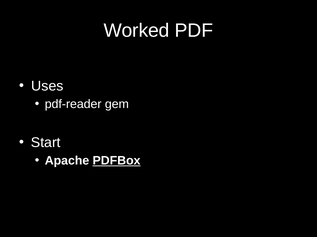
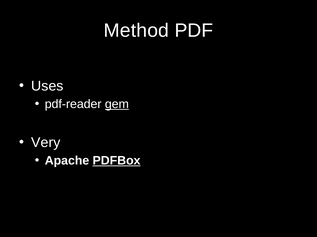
Worked: Worked -> Method (136, 31)
gem underline: none -> present (117, 104)
Start: Start -> Very (46, 143)
